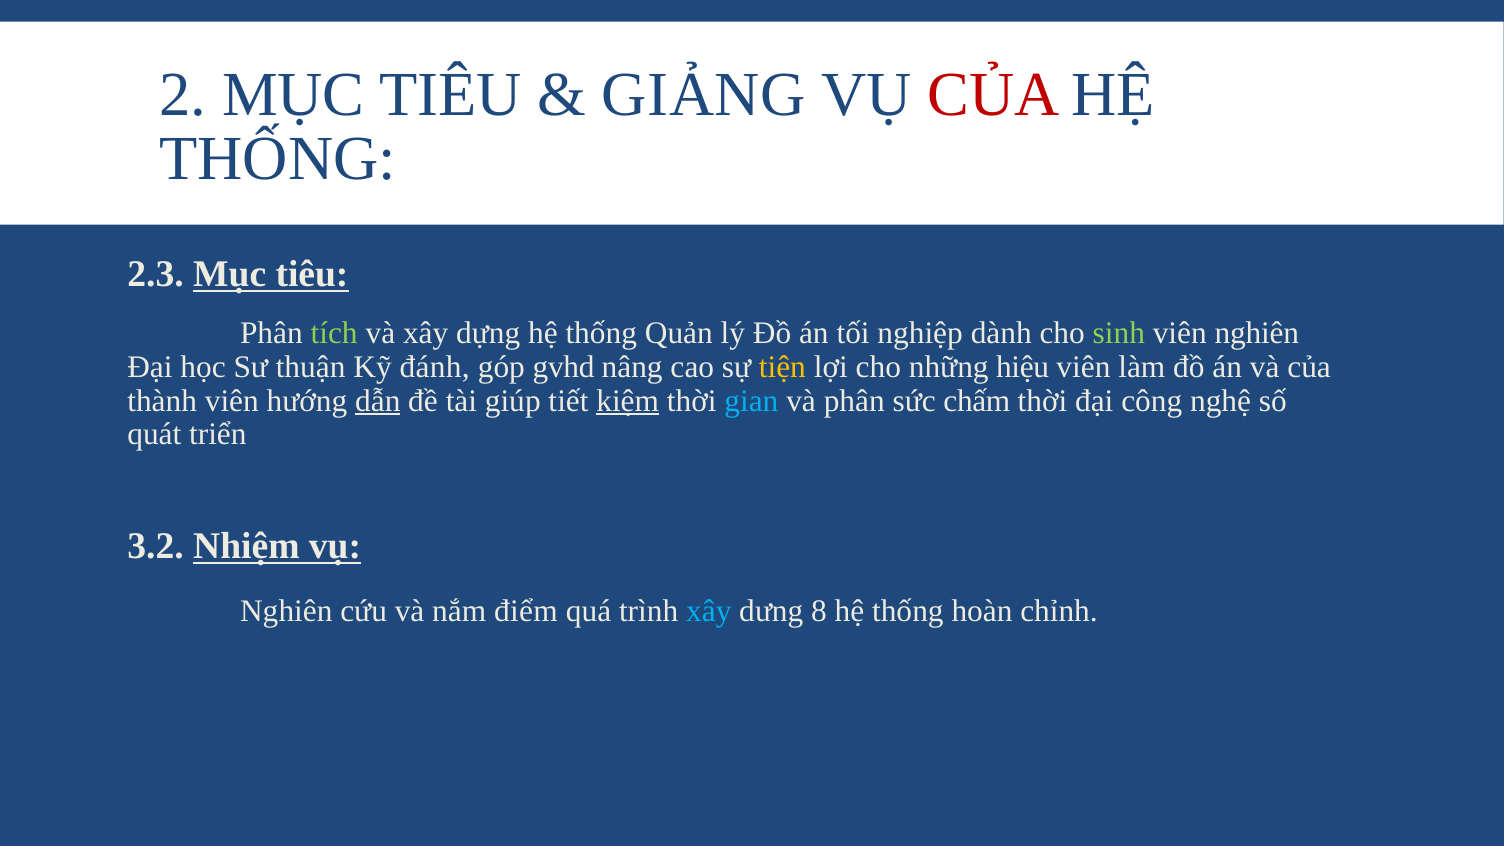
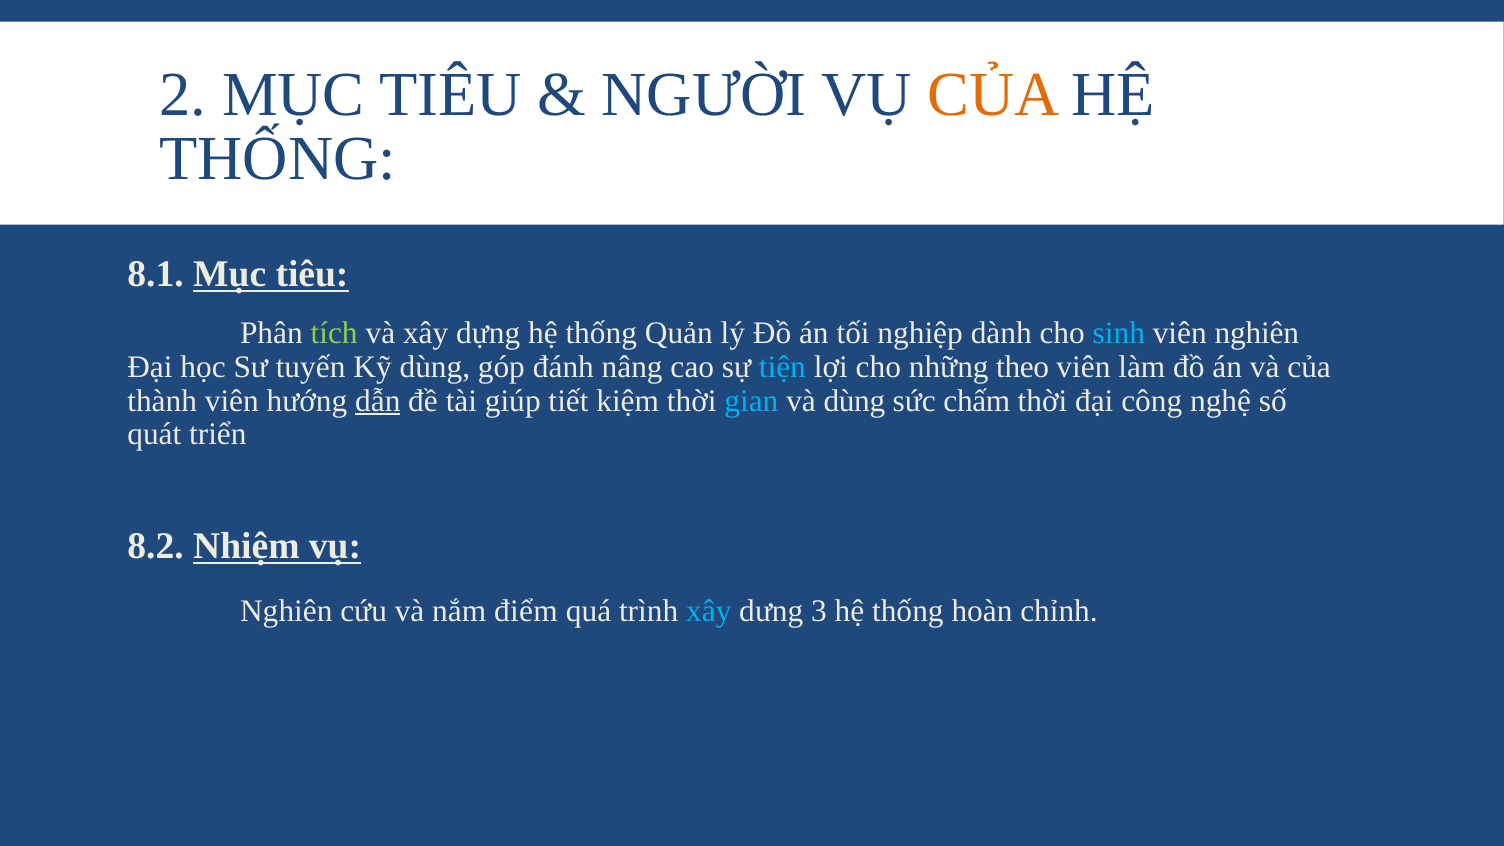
GIẢNG: GIẢNG -> NGƯỜI (704, 95)
CỦA colour: red -> orange (993, 95)
2.3: 2.3 -> 8.1 (156, 274)
sinh colour: light green -> light blue (1119, 333)
thuận: thuận -> tuyến (311, 367)
Kỹ đánh: đánh -> dùng (435, 367)
gvhd: gvhd -> đánh (563, 367)
tiện colour: yellow -> light blue (782, 367)
hiệu: hiệu -> theo (1023, 367)
kiệm underline: present -> none (628, 401)
và phân: phân -> dùng (854, 401)
3.2: 3.2 -> 8.2 (156, 546)
8: 8 -> 3 (819, 611)
